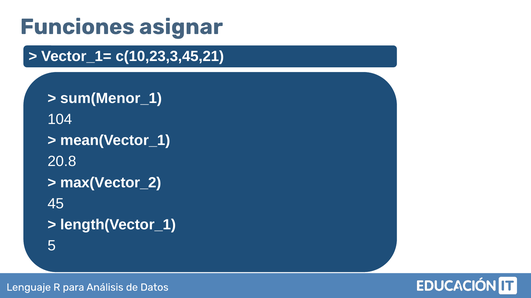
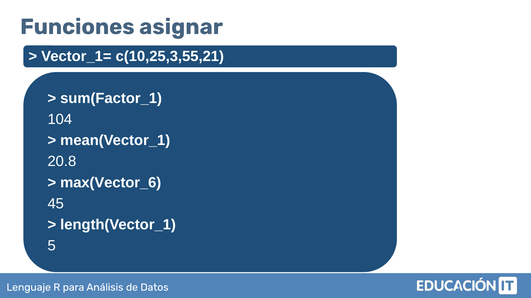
c(10,23,3,45,21: c(10,23,3,45,21 -> c(10,25,3,55,21 (170, 56)
sum(Menor_1: sum(Menor_1 -> sum(Factor_1 (111, 99)
max(Vector_2: max(Vector_2 -> max(Vector_6 (111, 183)
